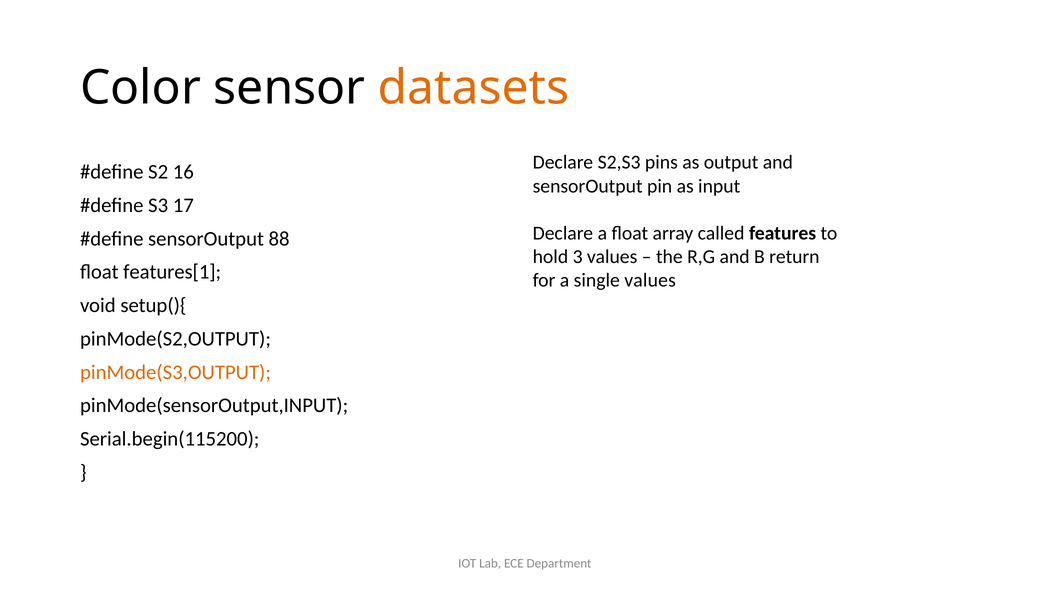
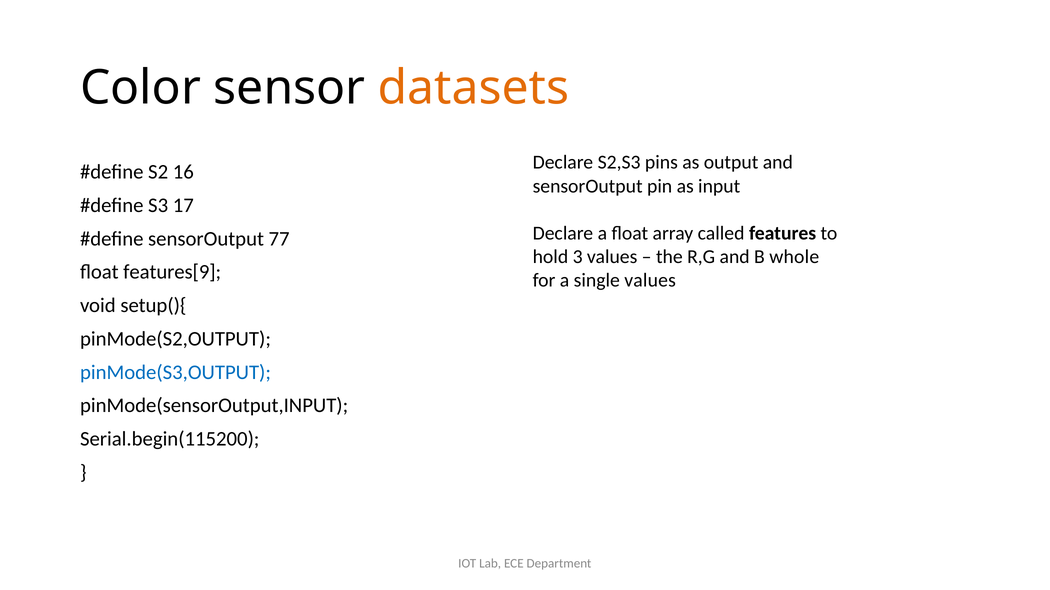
88: 88 -> 77 (279, 239)
return: return -> whole (794, 257)
features[1: features[1 -> features[9 (172, 272)
pinMode(S3,OUTPUT colour: orange -> blue (175, 373)
